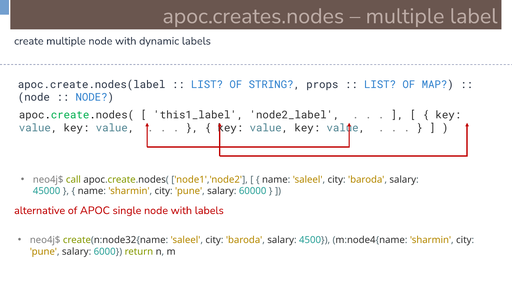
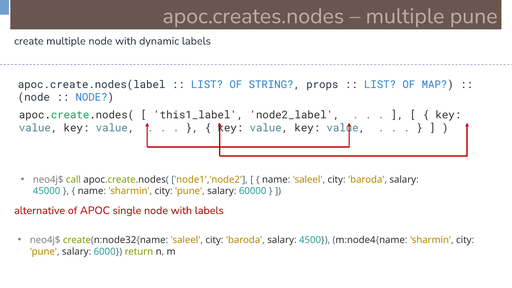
multiple label: label -> pune (474, 16)
